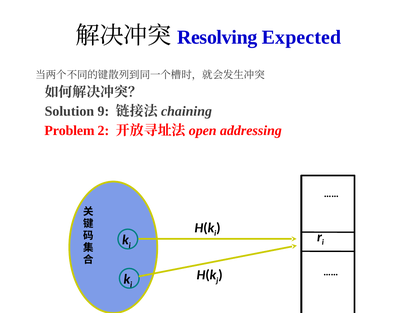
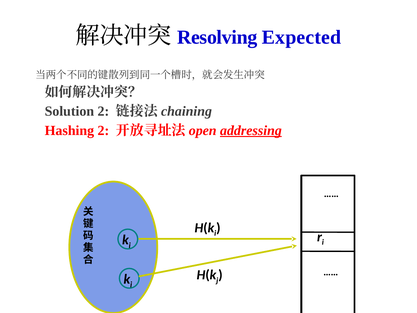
Solution 9: 9 -> 2 (103, 111)
Problem: Problem -> Hashing (69, 130)
addressing underline: none -> present (251, 130)
